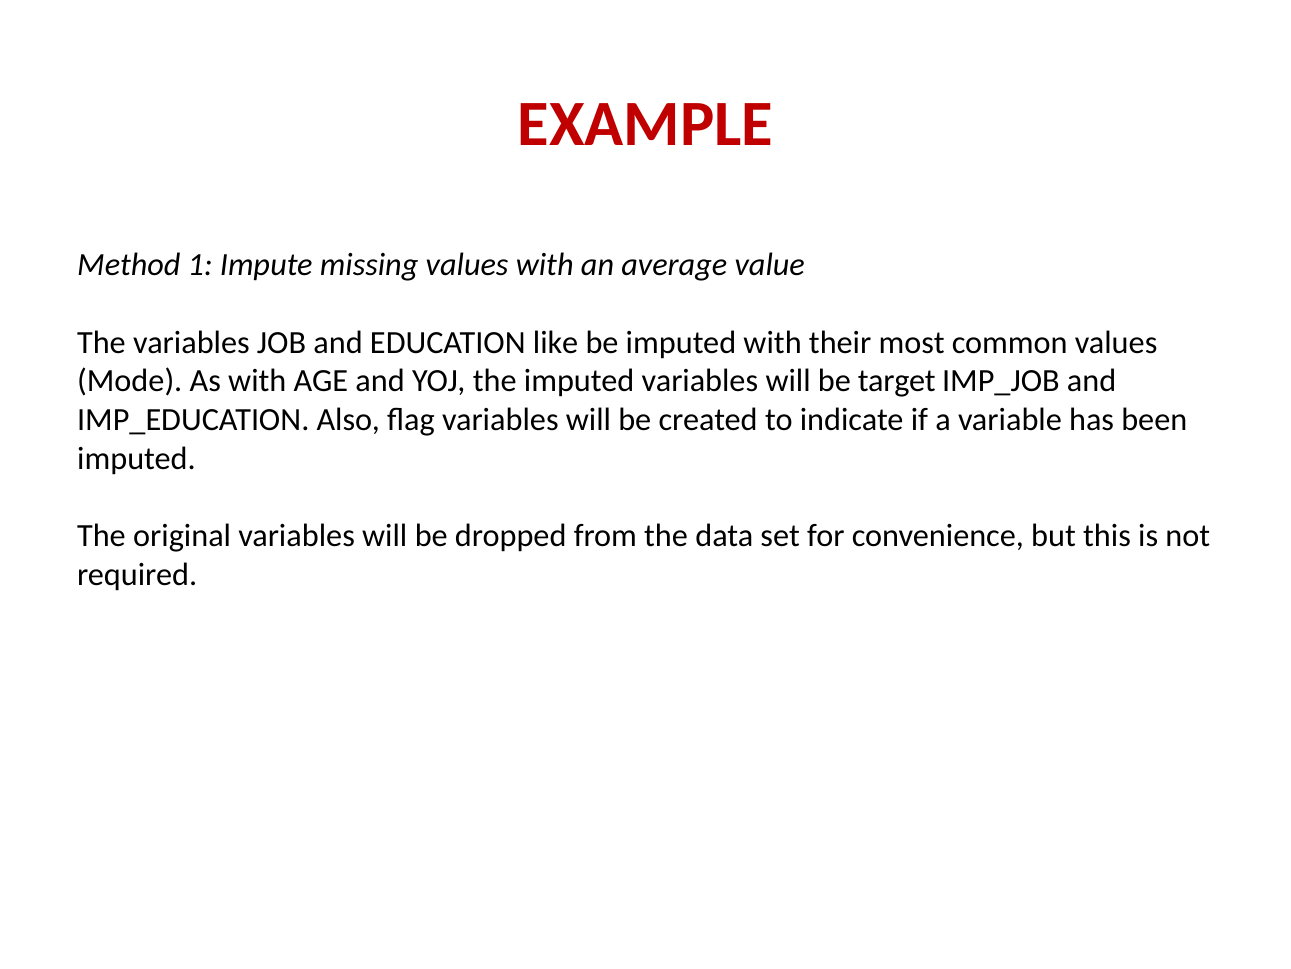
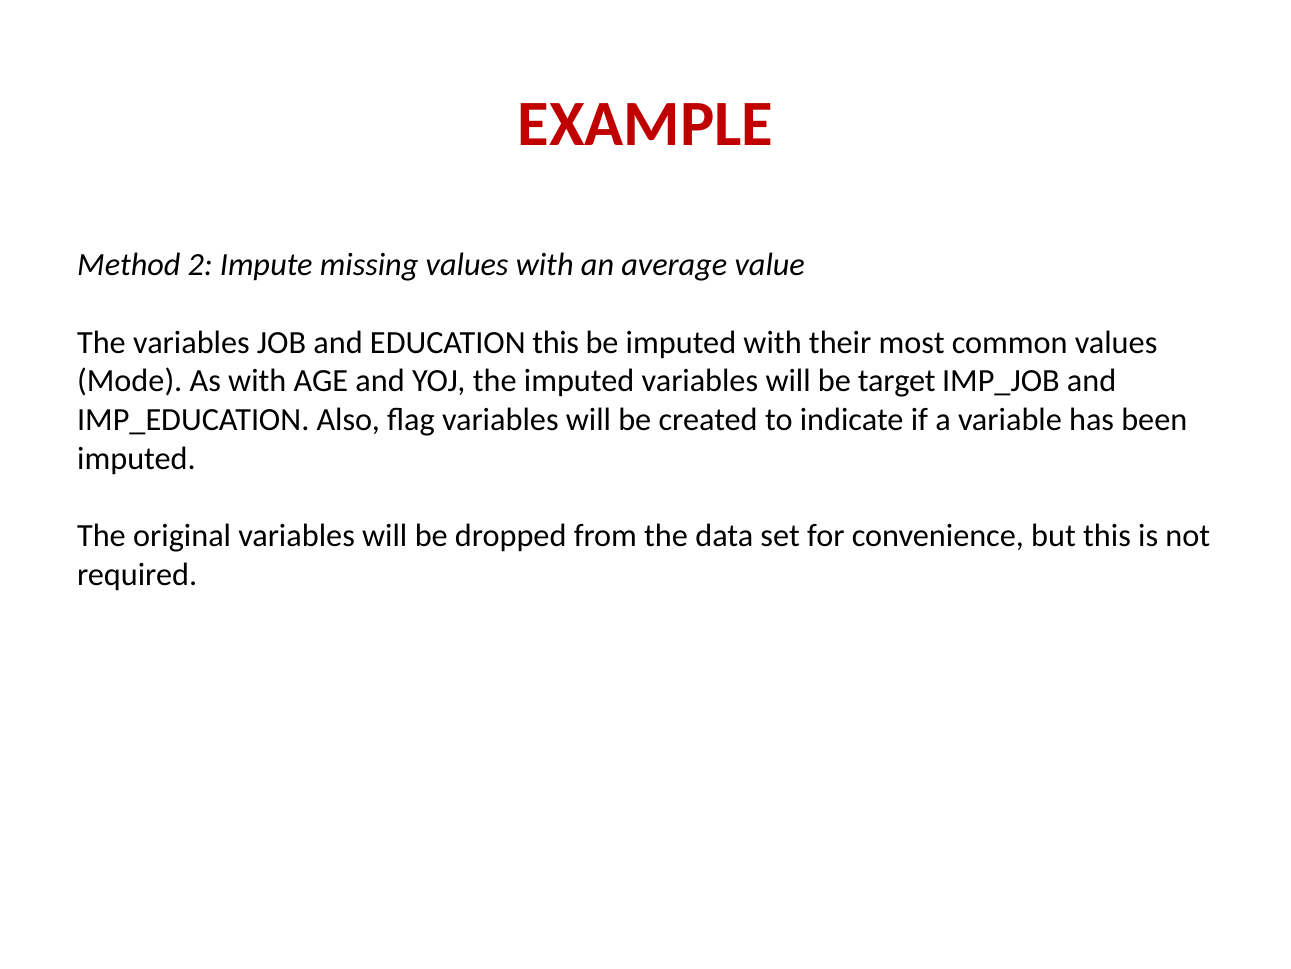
1: 1 -> 2 (200, 265)
EDUCATION like: like -> this (556, 342)
